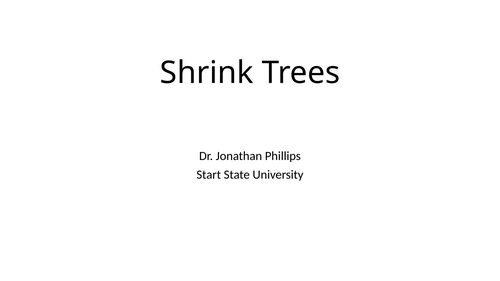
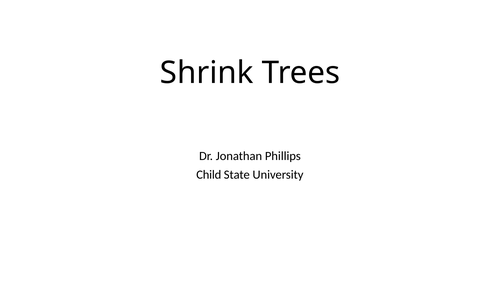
Start: Start -> Child (209, 175)
